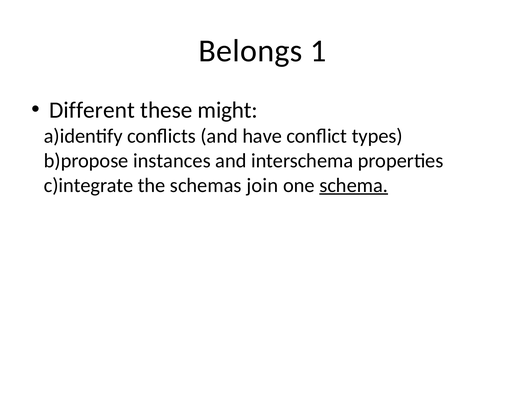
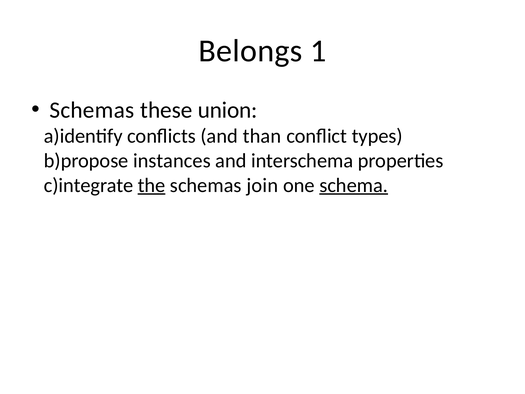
Different: Different -> Schemas (92, 110)
might: might -> union (228, 110)
have: have -> than (262, 136)
the underline: none -> present (152, 185)
